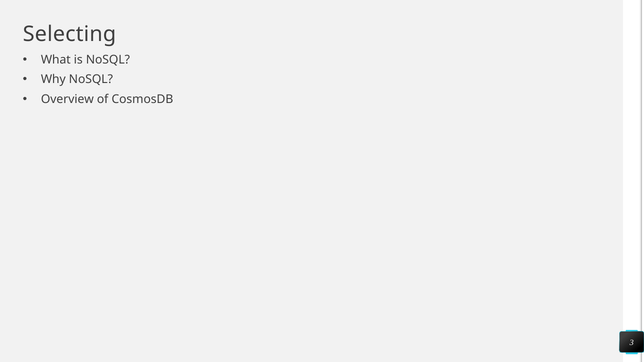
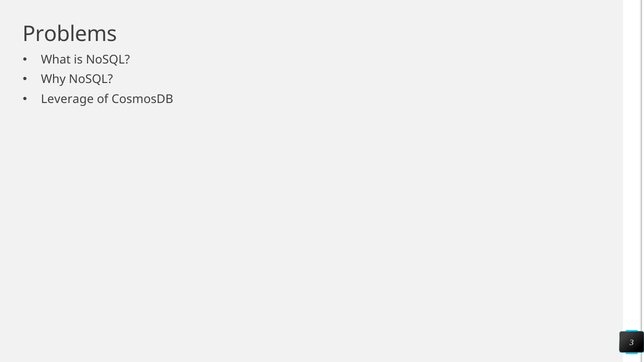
Selecting: Selecting -> Problems (70, 34)
Overview: Overview -> Leverage (67, 99)
